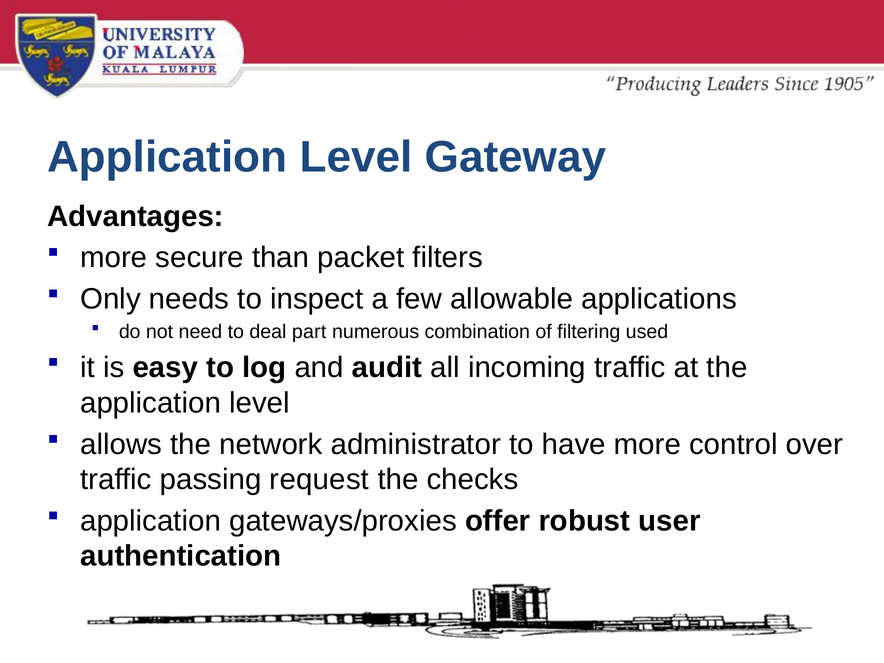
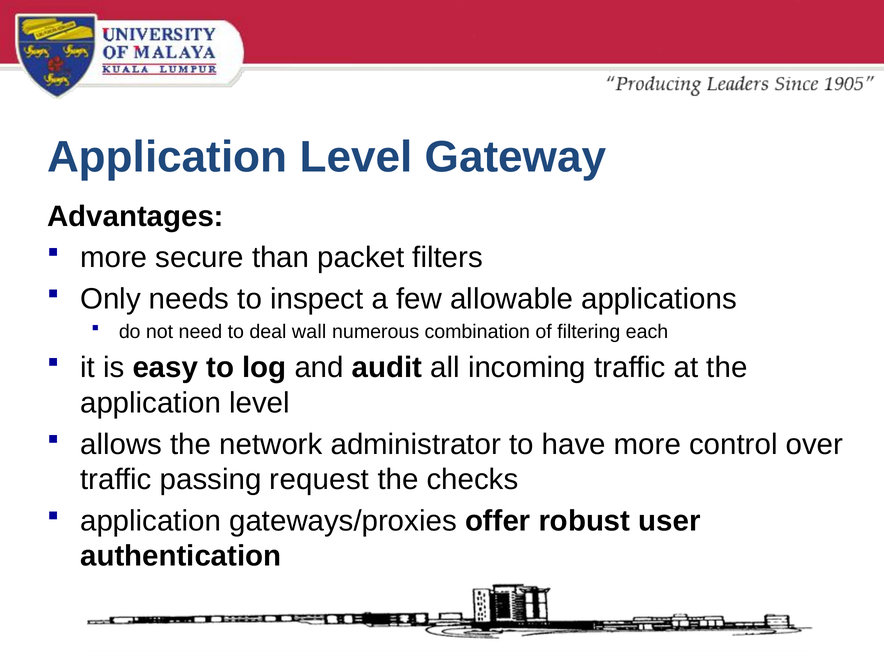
part: part -> wall (309, 332)
used: used -> each (647, 332)
